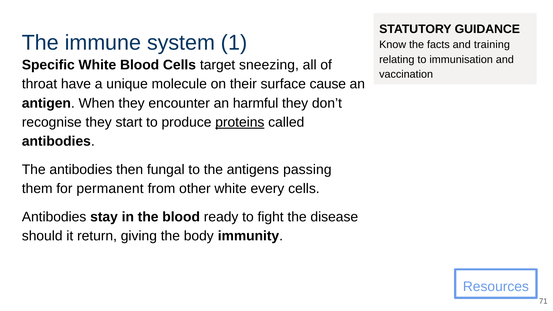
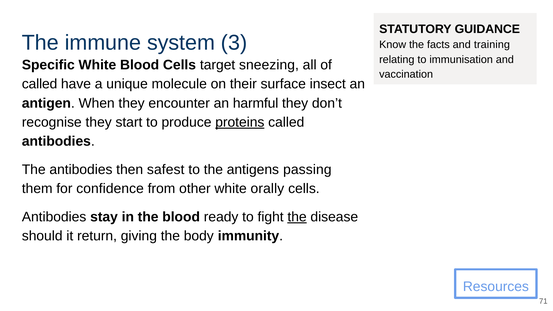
1: 1 -> 3 (234, 43)
throat: throat -> called (40, 84)
cause: cause -> insect (328, 84)
fungal: fungal -> safest (166, 170)
permanent: permanent -> confidence (110, 189)
every: every -> orally (267, 189)
the underline: none -> present (297, 217)
